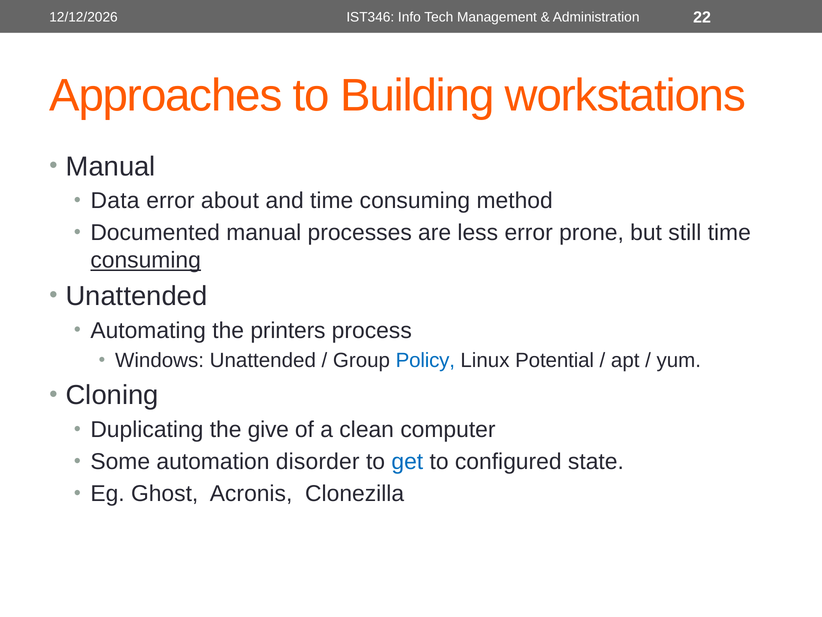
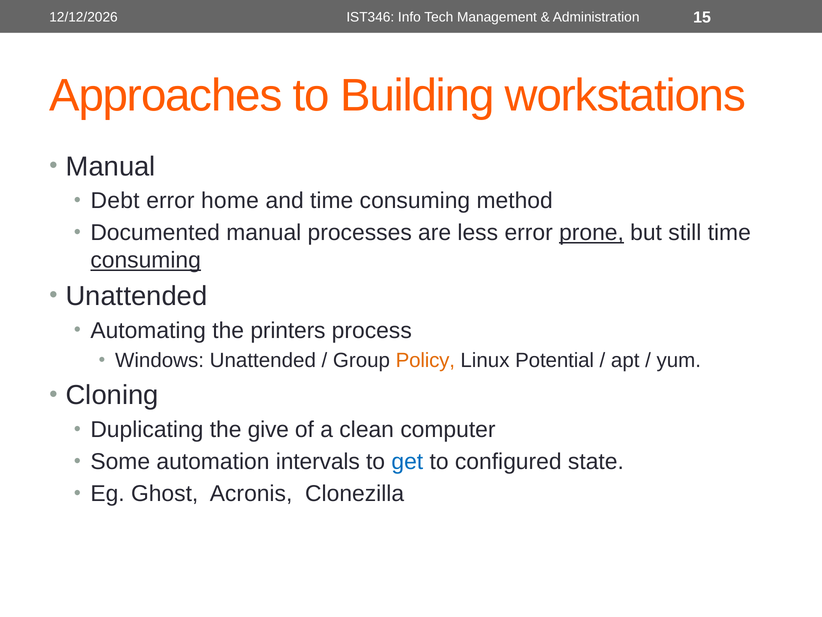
22: 22 -> 15 (702, 18)
Data: Data -> Debt (115, 201)
about: about -> home (230, 201)
prone underline: none -> present (592, 233)
Policy colour: blue -> orange (425, 360)
disorder: disorder -> intervals (318, 461)
